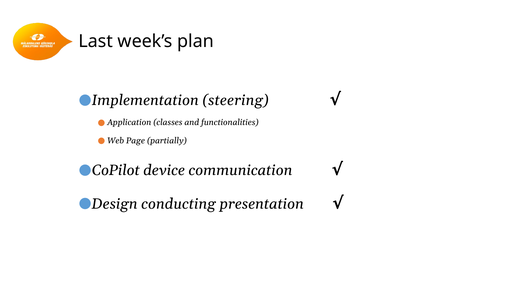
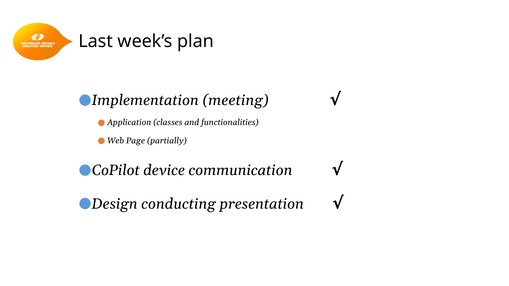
steering: steering -> meeting (236, 101)
